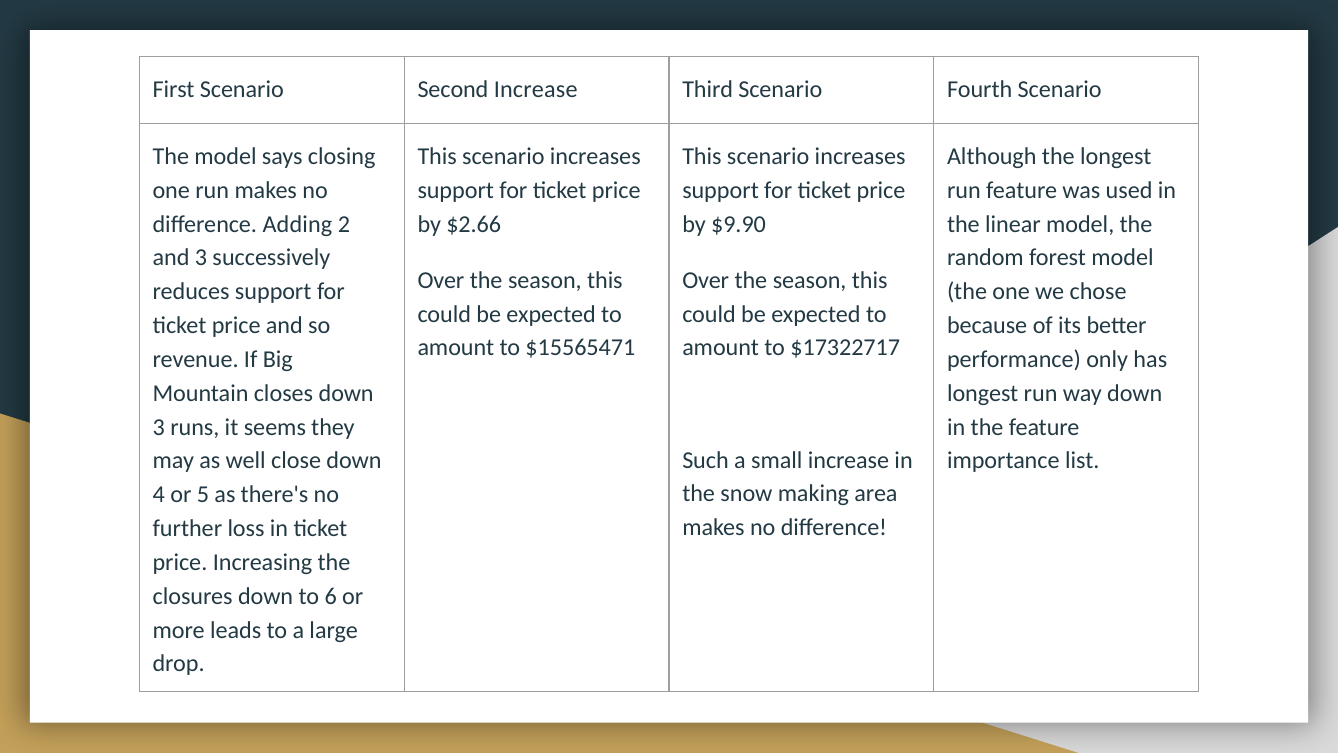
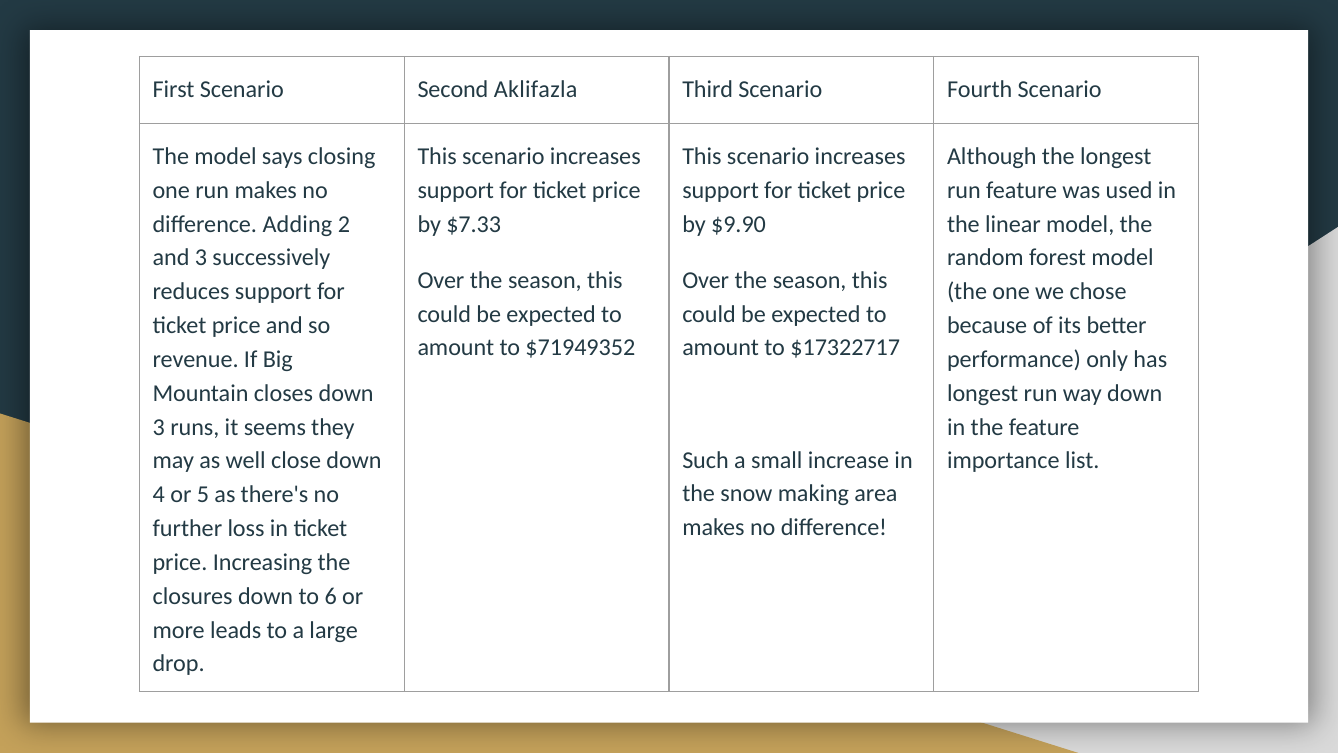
Second Increase: Increase -> Aklifazla (536, 89)
$2.66: $2.66 -> $7.33 (474, 224)
$15565471: $15565471 -> $71949352 (580, 348)
